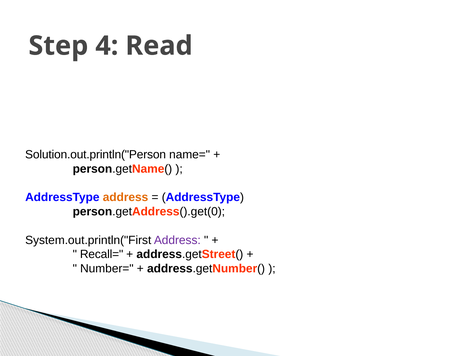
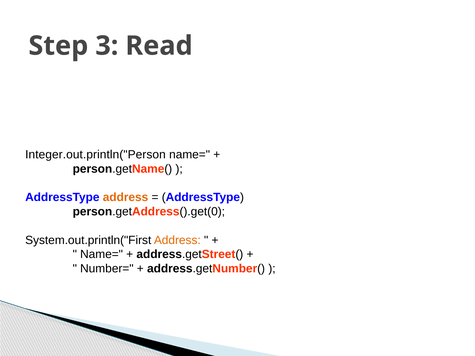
4: 4 -> 3 (107, 46)
Solution.out.println("Person: Solution.out.println("Person -> Integer.out.println("Person (95, 155)
Address colour: purple -> orange (177, 240)
Recall=: Recall= -> Name= (102, 255)
